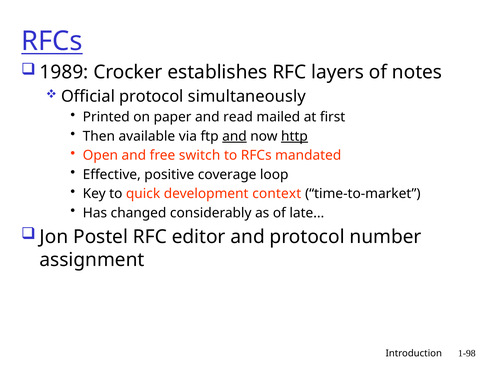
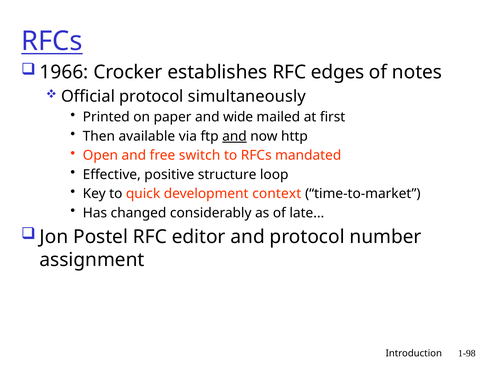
1989: 1989 -> 1966 (64, 72)
layers: layers -> edges (338, 72)
read: read -> wide (238, 117)
http underline: present -> none (294, 136)
coverage: coverage -> structure (227, 175)
